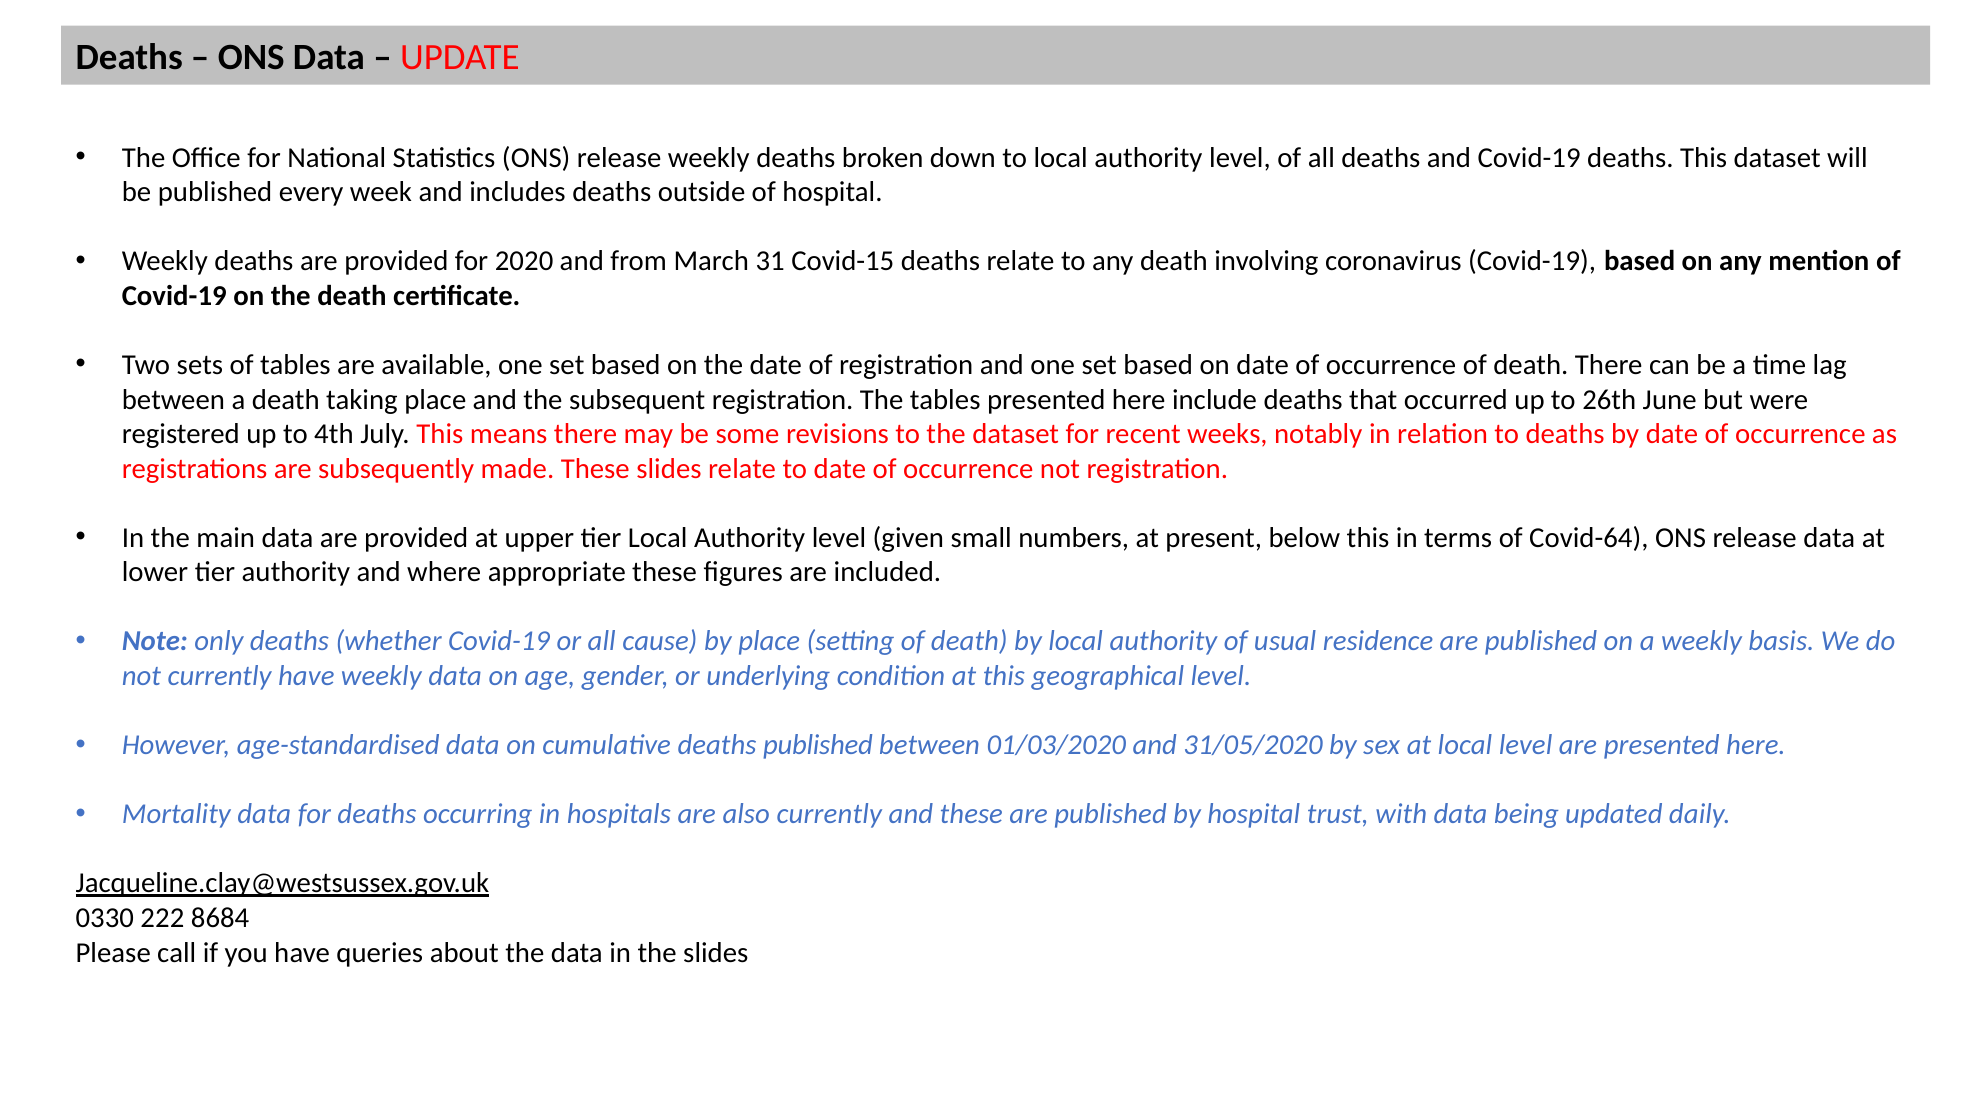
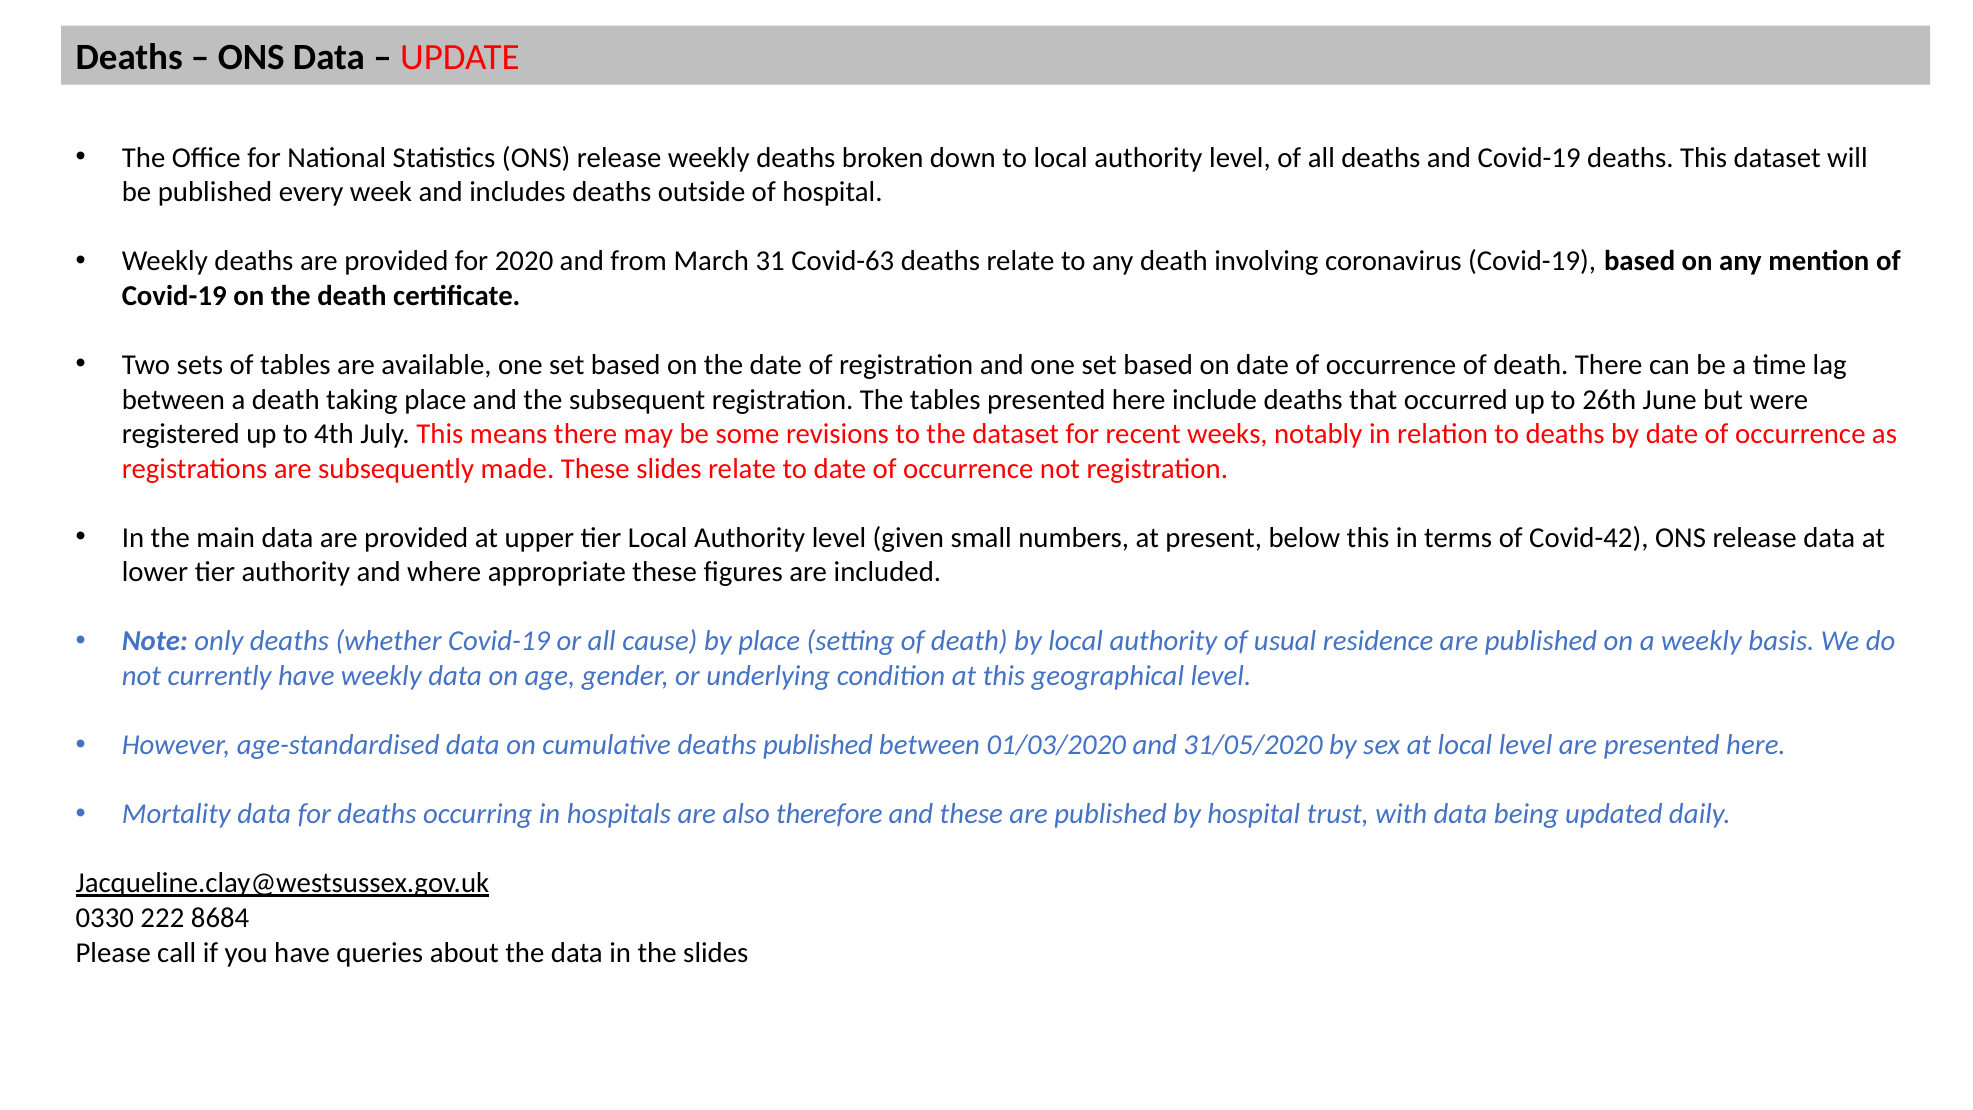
Covid-15: Covid-15 -> Covid-63 (843, 261)
Covid-64: Covid-64 -> Covid-42 (1589, 538)
also currently: currently -> therefore (829, 814)
